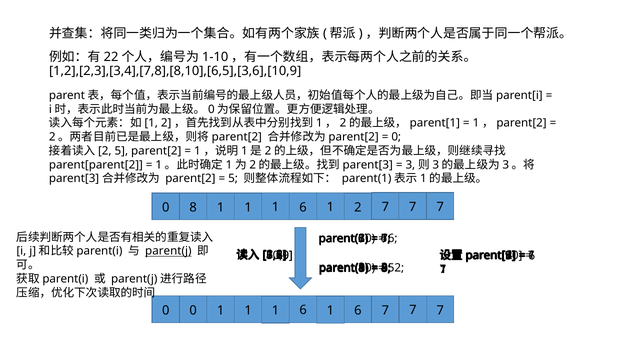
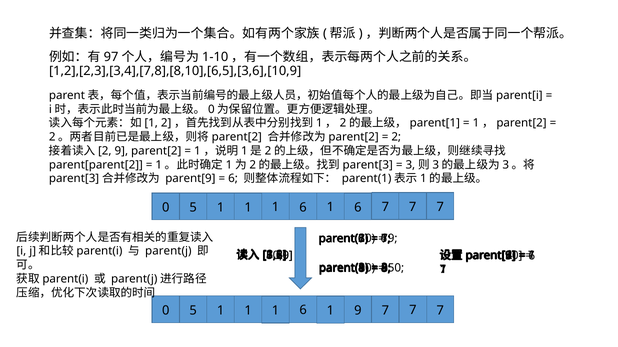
22: 22 -> 97 (111, 57)
0: 0 -> 2 (396, 137)
5: 5 -> 9 (121, 151)
parent[2: parent[2 -> parent[9 (190, 179)
5: 5 -> 6 (233, 179)
8: 8 -> 5 (193, 208)
2: 2 -> 6 (358, 208)
6: 6 -> 9 (393, 239)
parent(j underline: present -> none (168, 252)
52: 52 -> 50 (396, 268)
0: 0 -> 5 (193, 311)
6: 6 -> 9 (358, 311)
